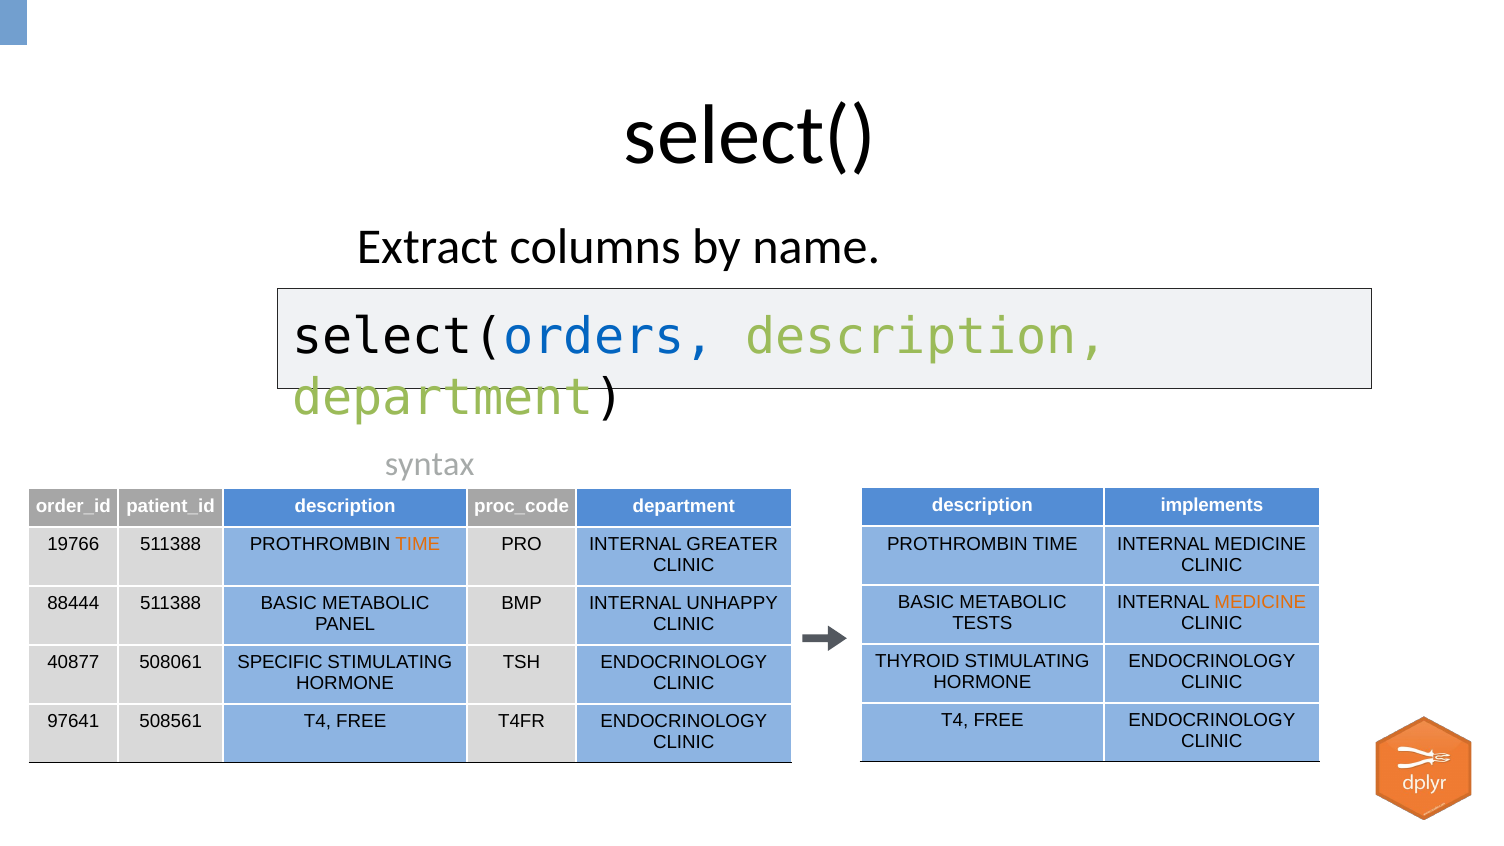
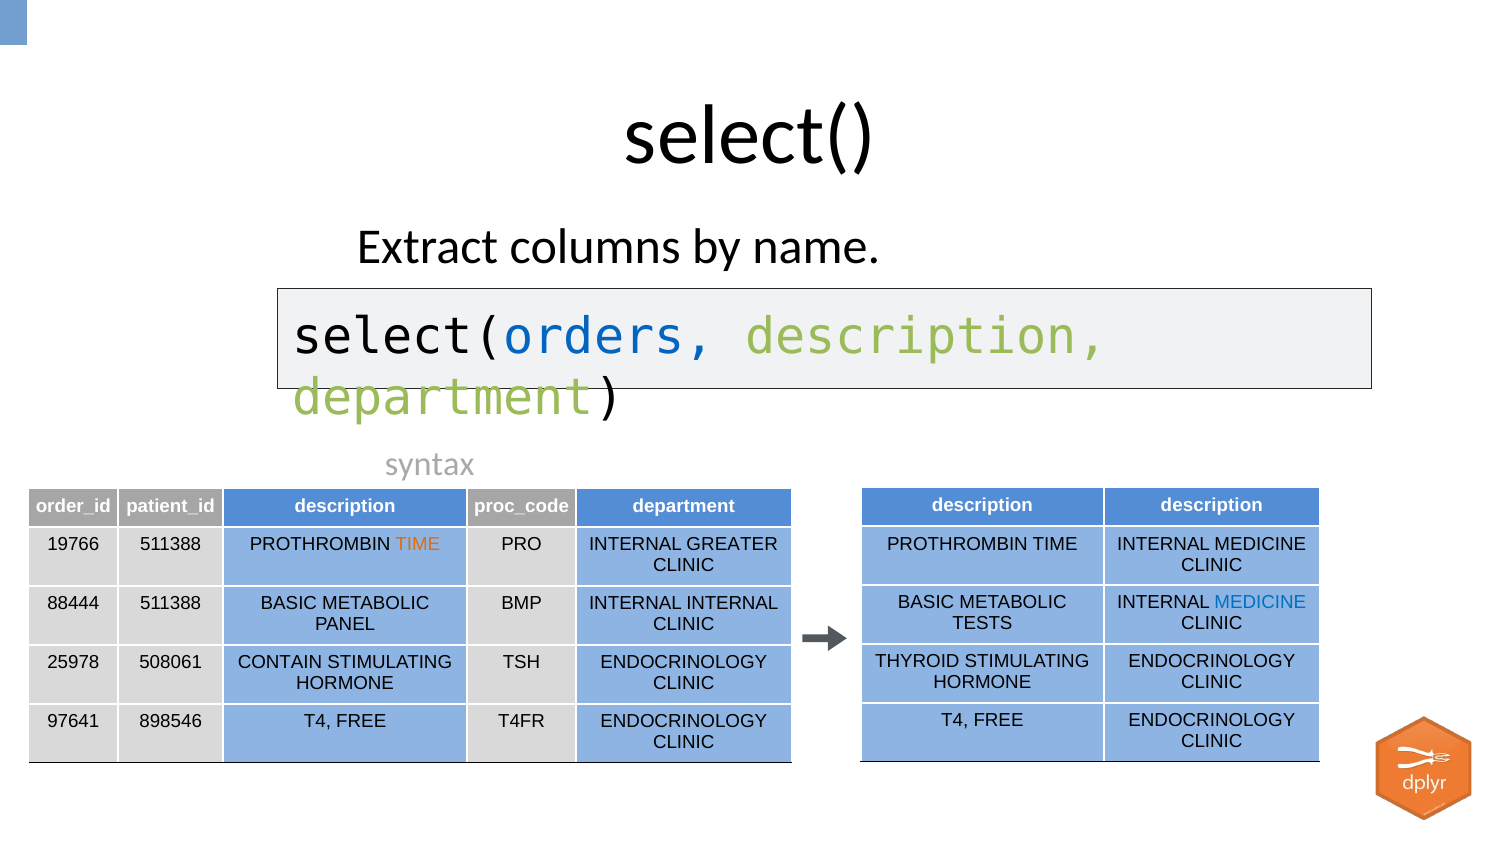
description implements: implements -> description (1212, 506)
MEDICINE colour: orange -> blue (1260, 603)
INTERNAL UNHAPPY: UNHAPPY -> INTERNAL (732, 604)
40877: 40877 -> 25978 (73, 662)
SPECIFIC: SPECIFIC -> CONTAIN (280, 662)
508561: 508561 -> 898546 (171, 721)
